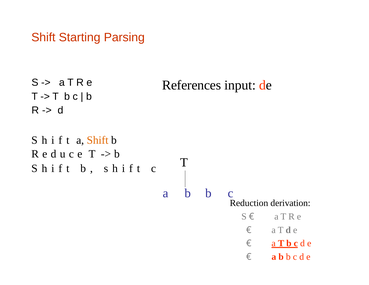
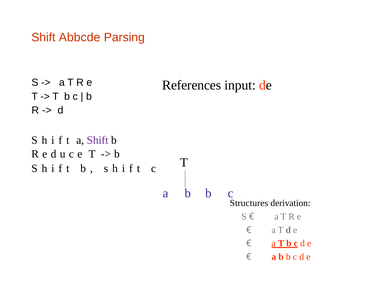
Starting: Starting -> Abbcde (80, 37)
Shift colour: orange -> purple (98, 140)
Reduction: Reduction -> Structures (249, 203)
